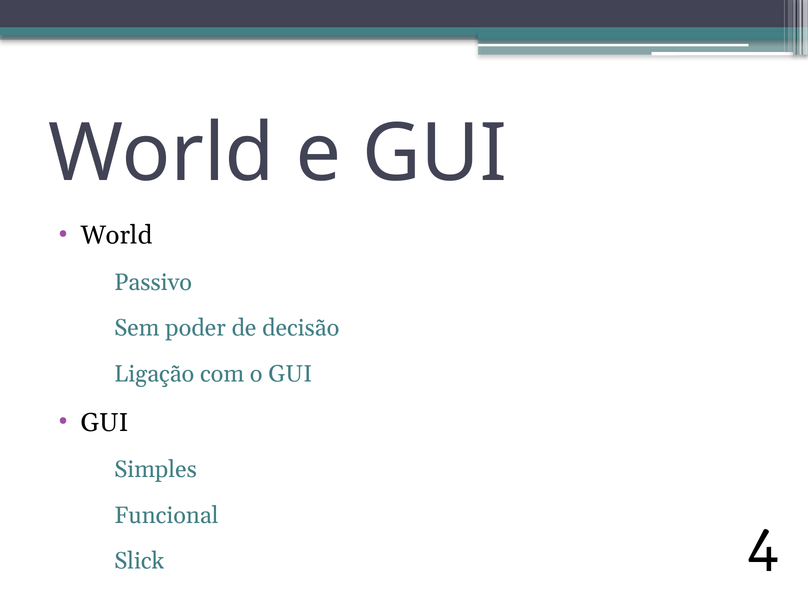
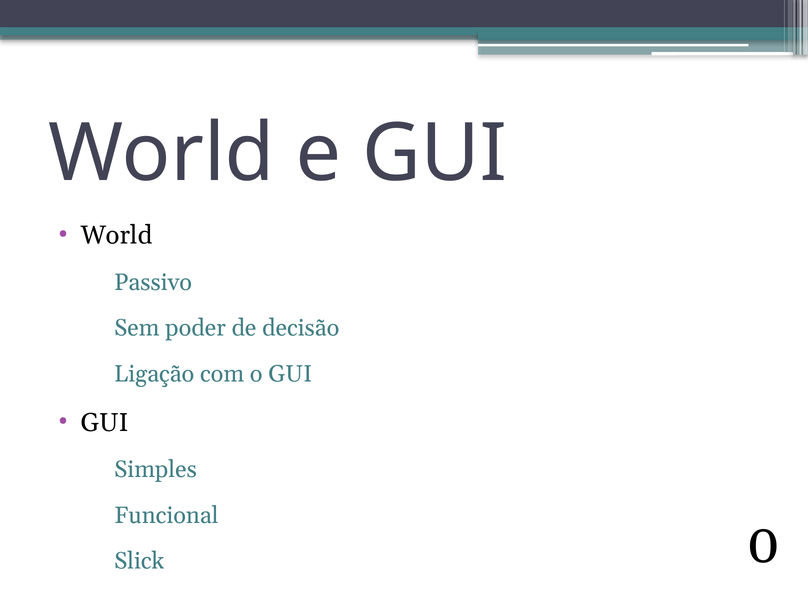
4: 4 -> 0 (764, 544)
